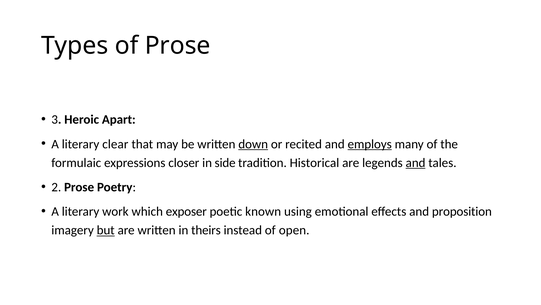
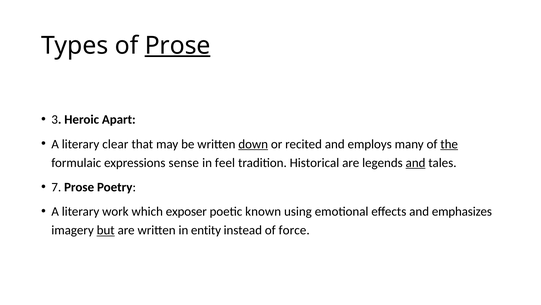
Prose underline: none -> present (178, 45)
employs underline: present -> none (370, 144)
the underline: none -> present (449, 144)
closer: closer -> sense (184, 162)
side: side -> feel (225, 162)
2: 2 -> 7 (56, 187)
proposition: proposition -> emphasizes (462, 211)
theirs: theirs -> entity (206, 230)
open: open -> force (294, 230)
